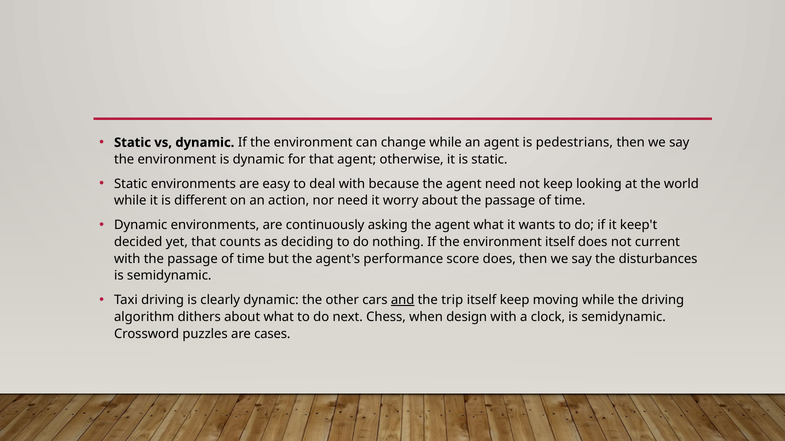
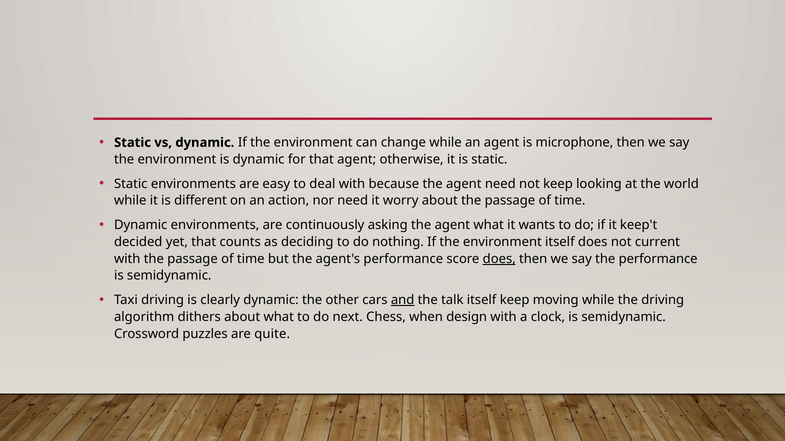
pedestrians: pedestrians -> microphone (574, 143)
does underline: none -> present (499, 259)
the disturbances: disturbances -> performance (658, 259)
trip: trip -> talk (452, 300)
cases: cases -> quite (272, 334)
